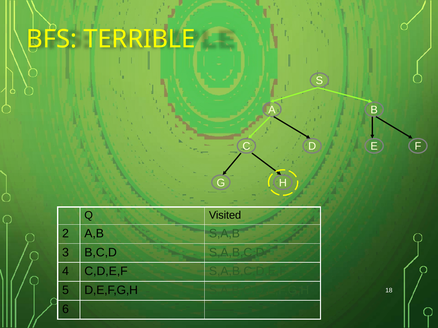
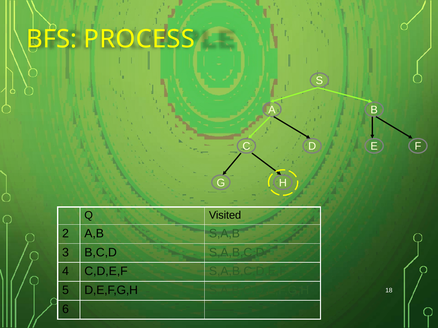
TERRIBLE: TERRIBLE -> PROCESS (139, 39)
